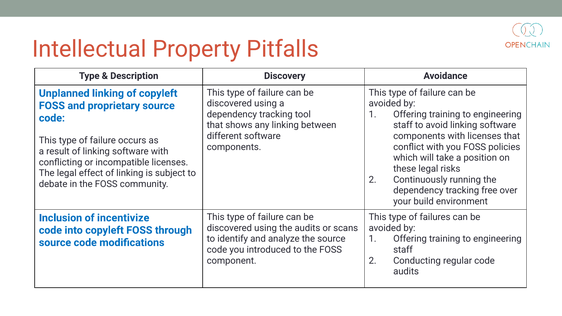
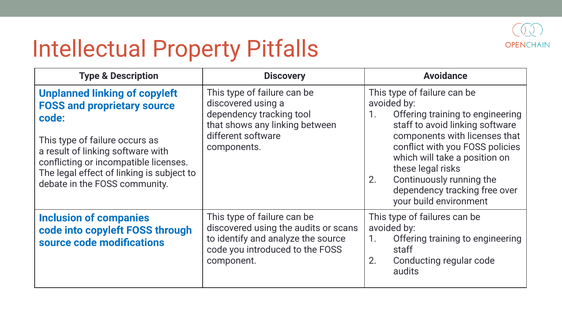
incentivize: incentivize -> companies (123, 218)
